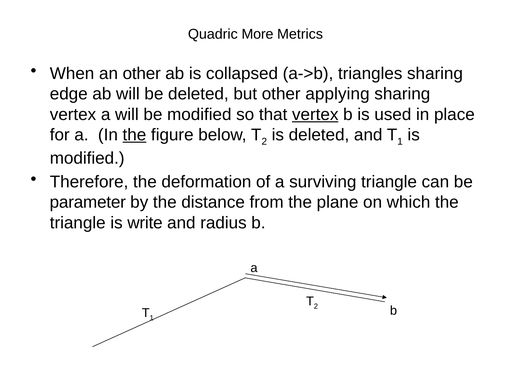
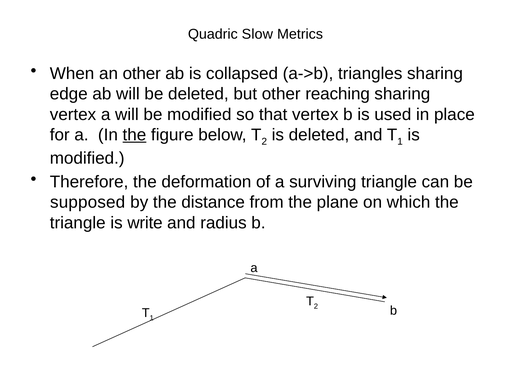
More: More -> Slow (257, 34)
applying: applying -> reaching (338, 94)
vertex underline: present -> none (315, 114)
parameter: parameter -> supposed (88, 202)
